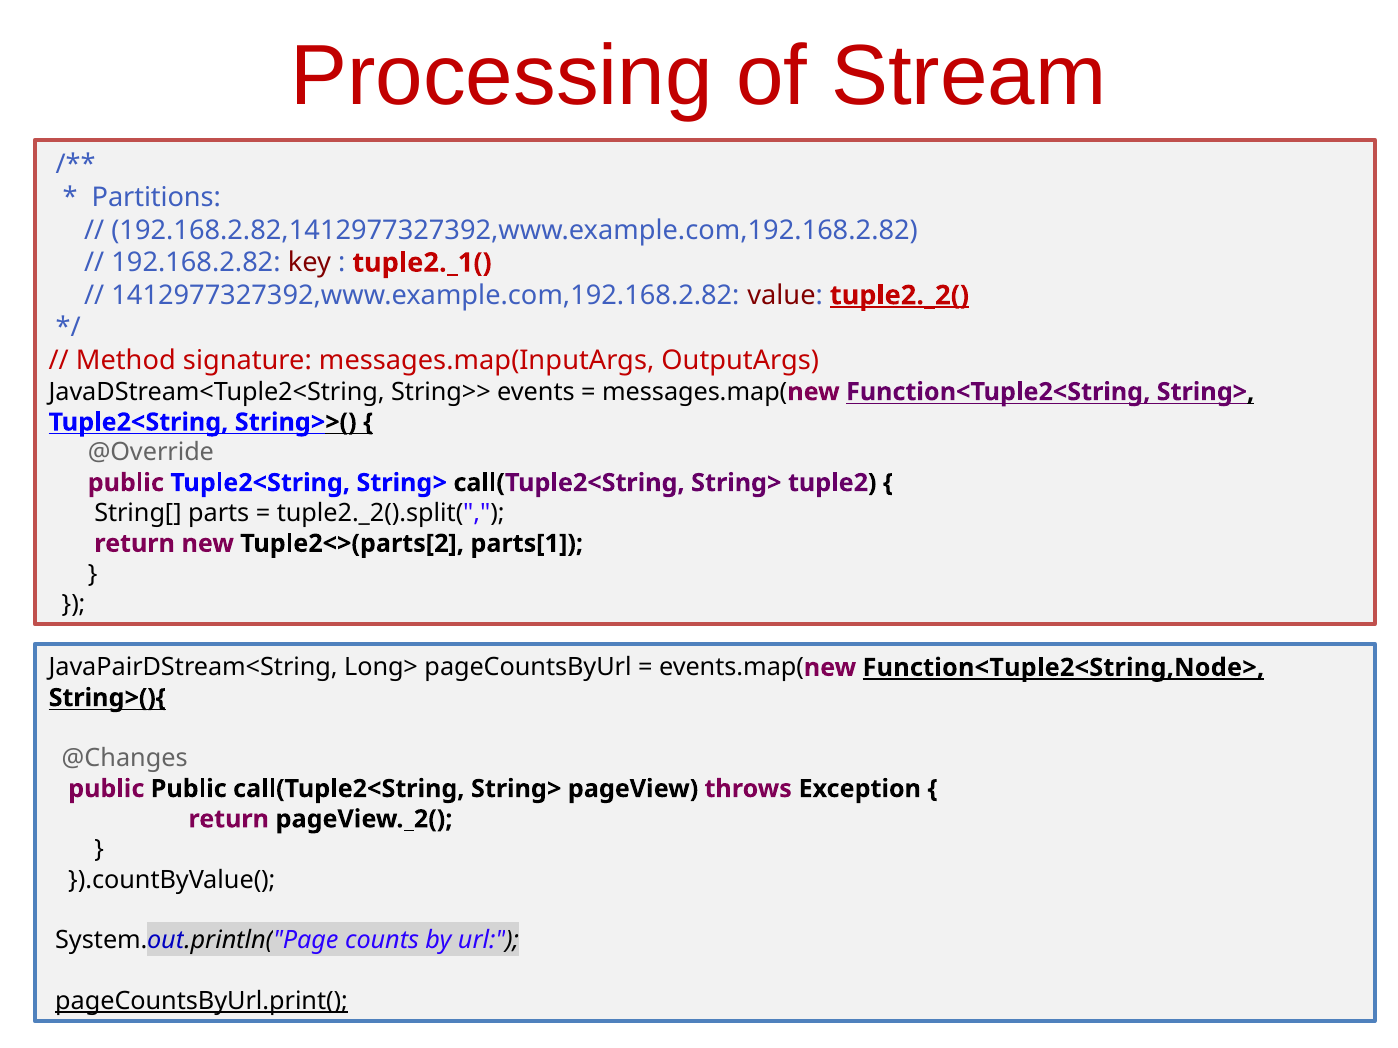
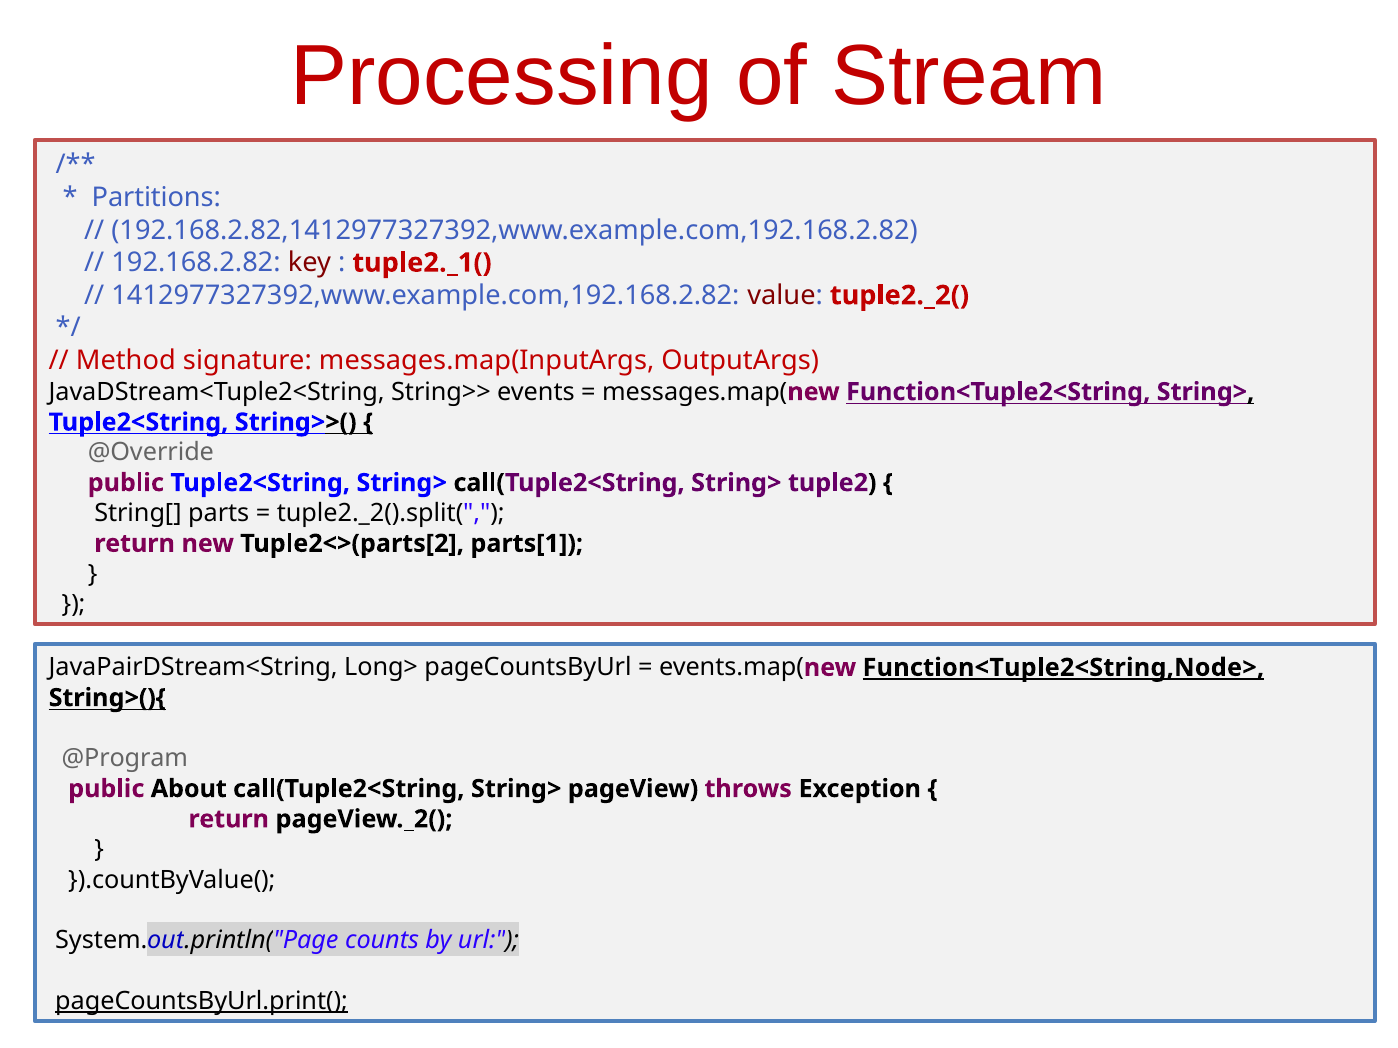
tuple2._2( underline: present -> none (899, 295)
@Changes: @Changes -> @Program (125, 759)
public Public: Public -> About (189, 789)
